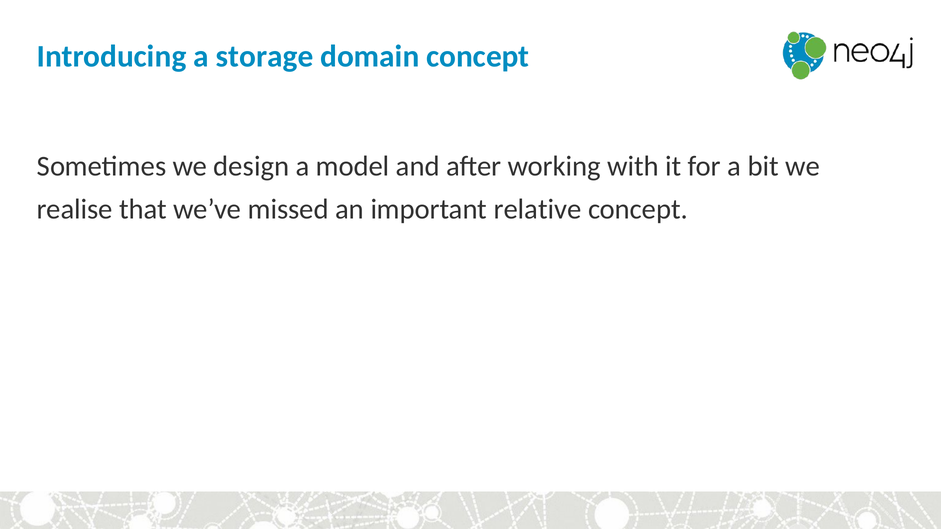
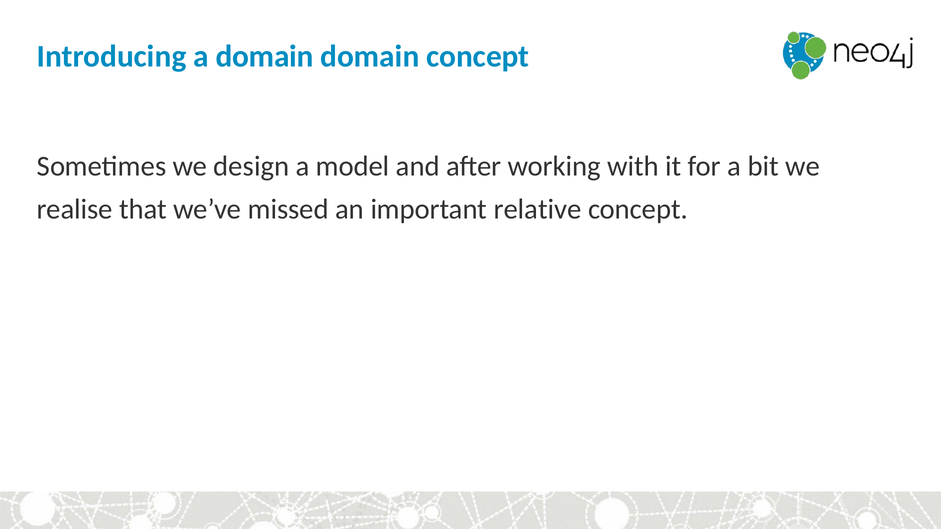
a storage: storage -> domain (265, 56)
